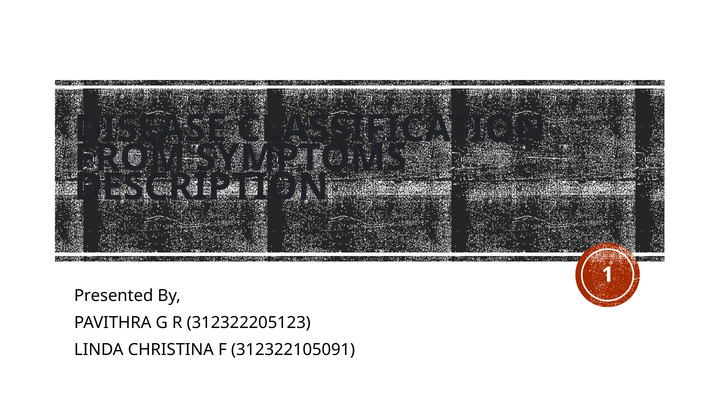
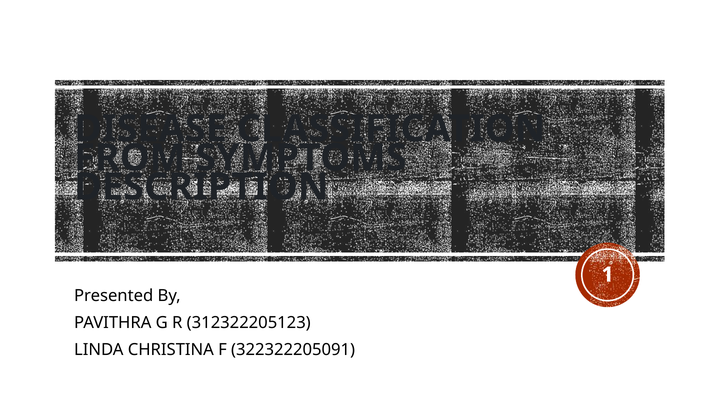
312322105091: 312322105091 -> 322322205091 (293, 350)
